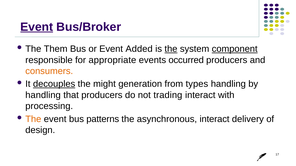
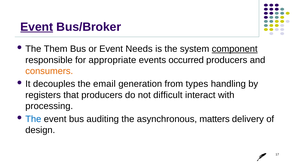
Added: Added -> Needs (139, 49)
the underline: present -> none (171, 49)
decouples underline: present -> none (54, 84)
might: might -> email (104, 84)
handling: handling -> registers (43, 95)
trading: trading -> difficult (168, 95)
The colour: orange -> blue (33, 119)
patterns: patterns -> auditing (103, 119)
asynchronous interact: interact -> matters (215, 119)
